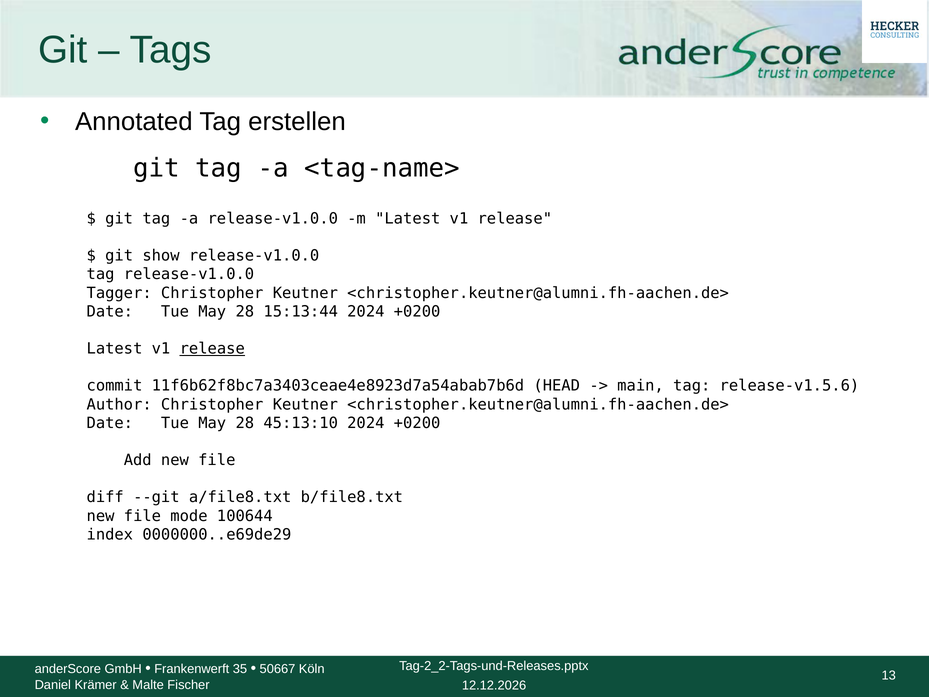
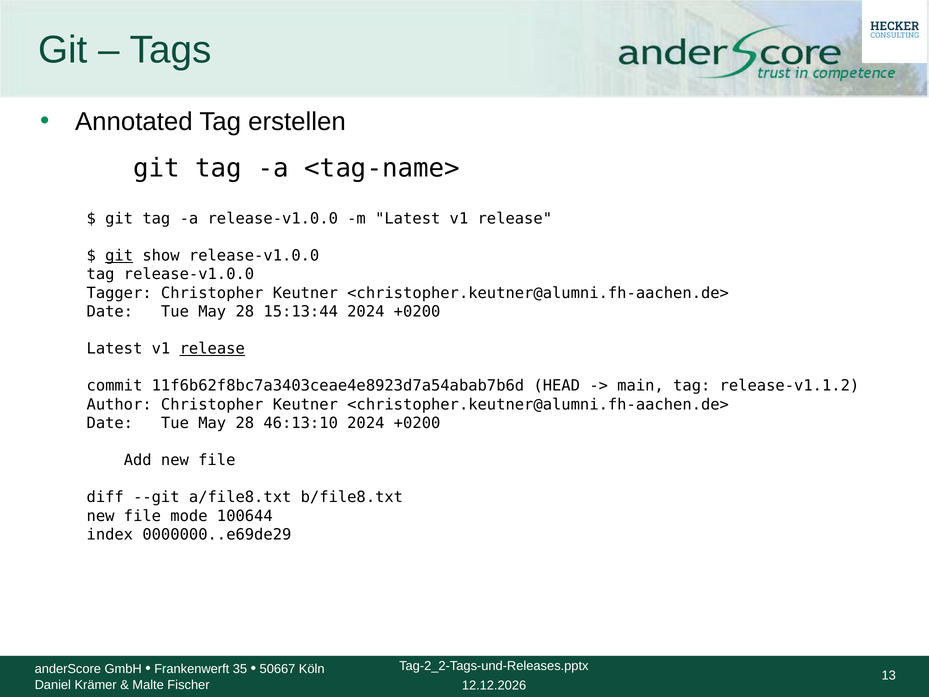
git underline: none -> present (119, 256)
release-v1.5.6: release-v1.5.6 -> release-v1.1.2 (789, 386)
45:13:10: 45:13:10 -> 46:13:10 (301, 423)
